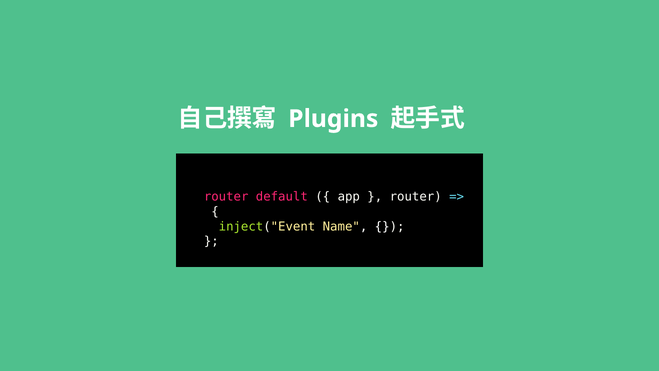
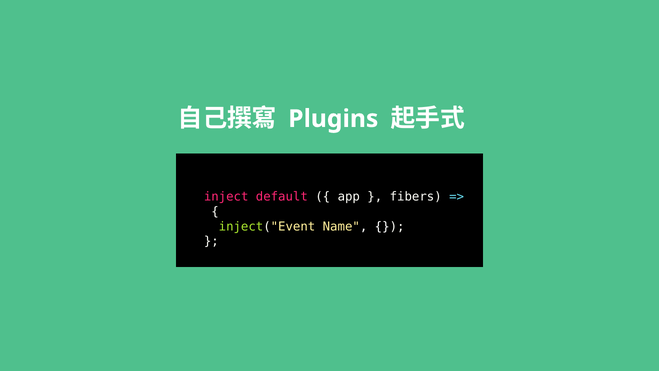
router: router -> inject (226, 197)
router: router -> fibers (416, 197)
